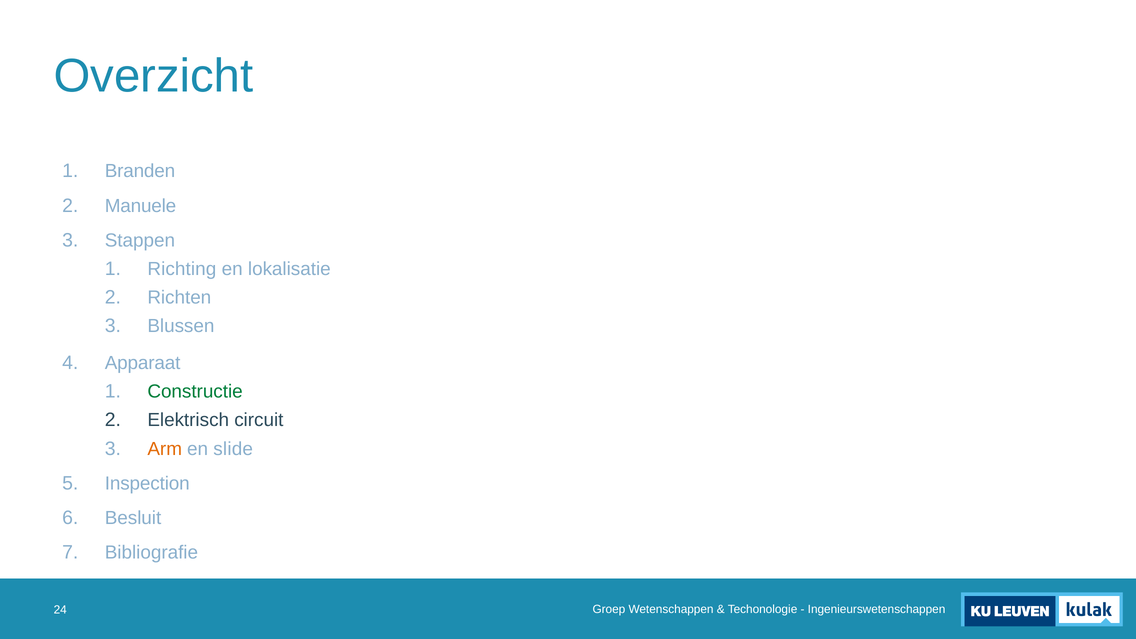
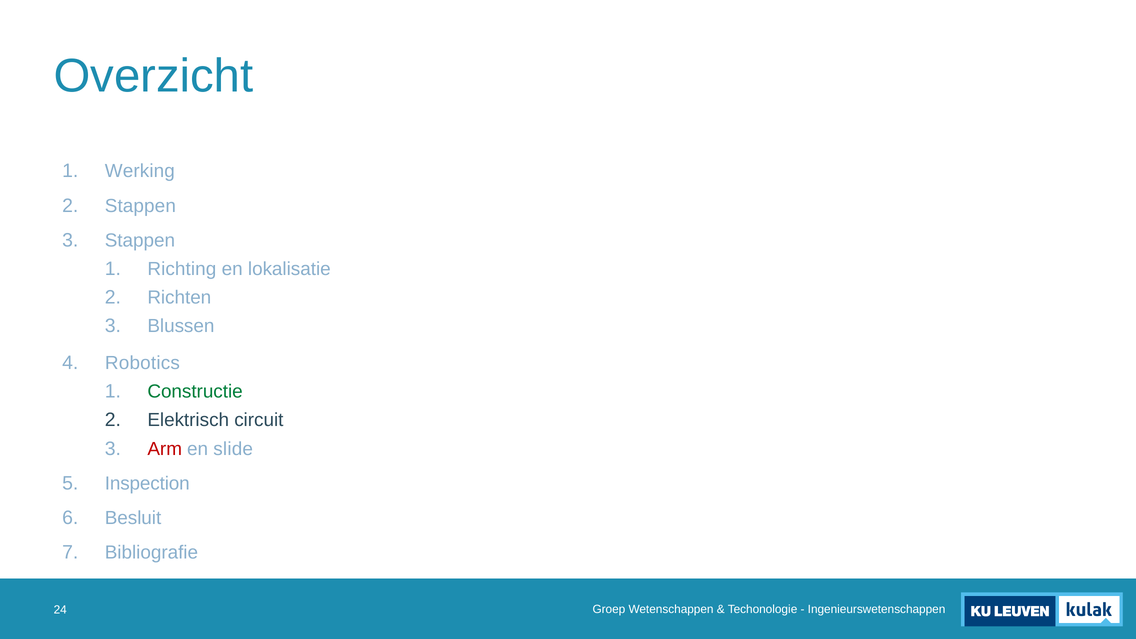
Branden: Branden -> Werking (140, 171)
Manuele: Manuele -> Stappen (140, 206)
Apparaat: Apparaat -> Robotics (142, 363)
Arm colour: orange -> red (165, 449)
